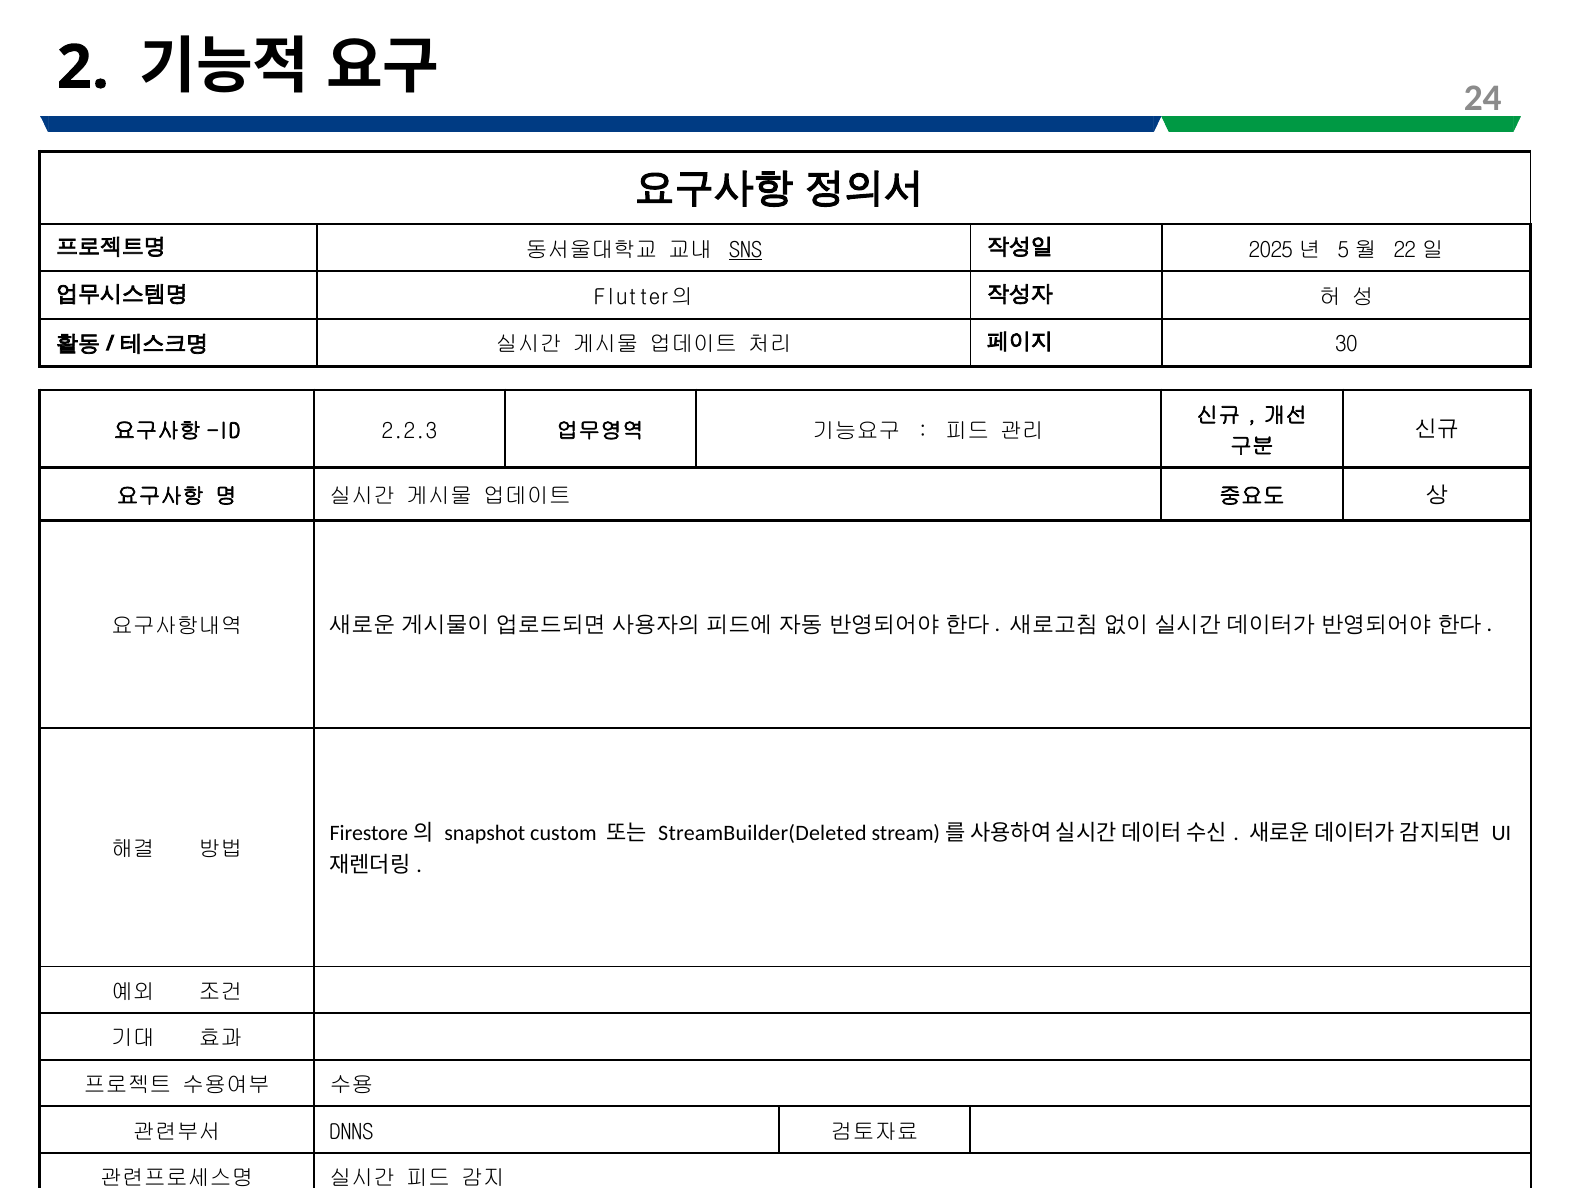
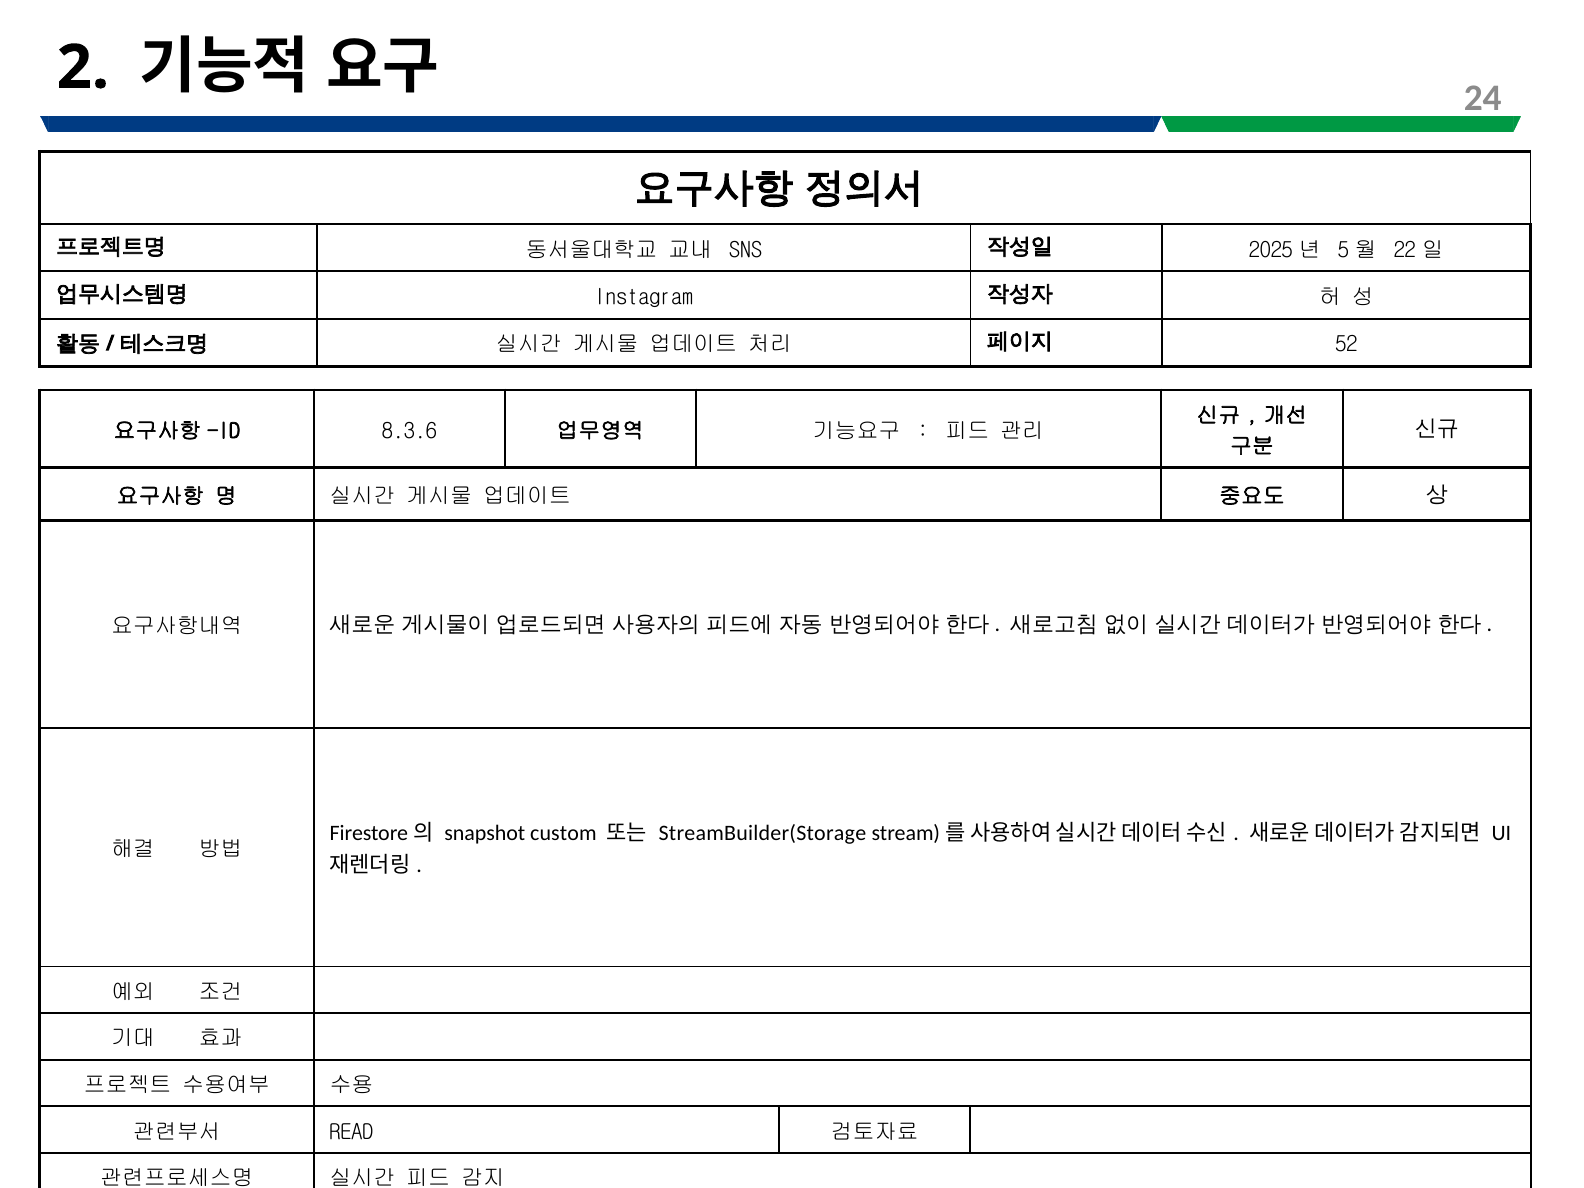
SNS underline: present -> none (746, 250)
Flutter의: Flutter의 -> Instagram (644, 297)
30: 30 -> 52 (1346, 345)
2.2.3: 2.2.3 -> 8.3.6 (409, 431)
StreamBuilder(Deleted: StreamBuilder(Deleted -> StreamBuilder(Storage (762, 834)
DNNS: DNNS -> READ (351, 1132)
